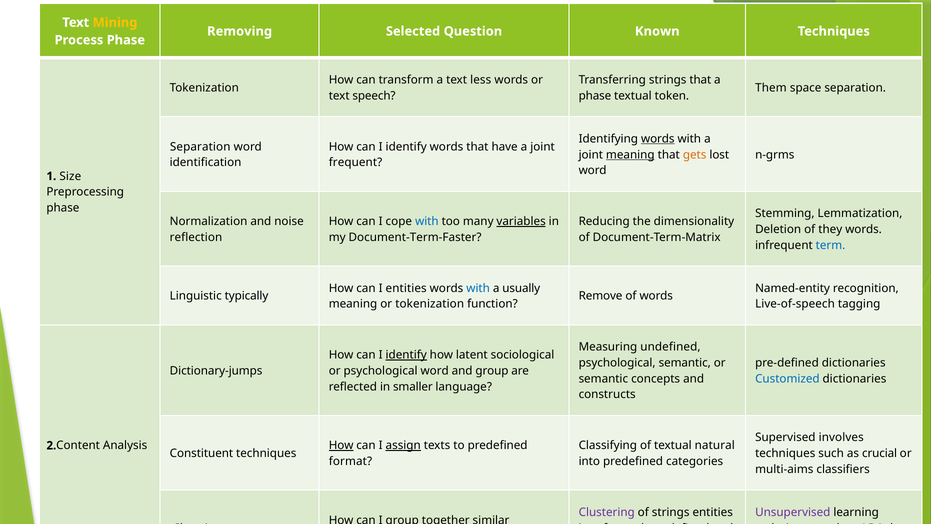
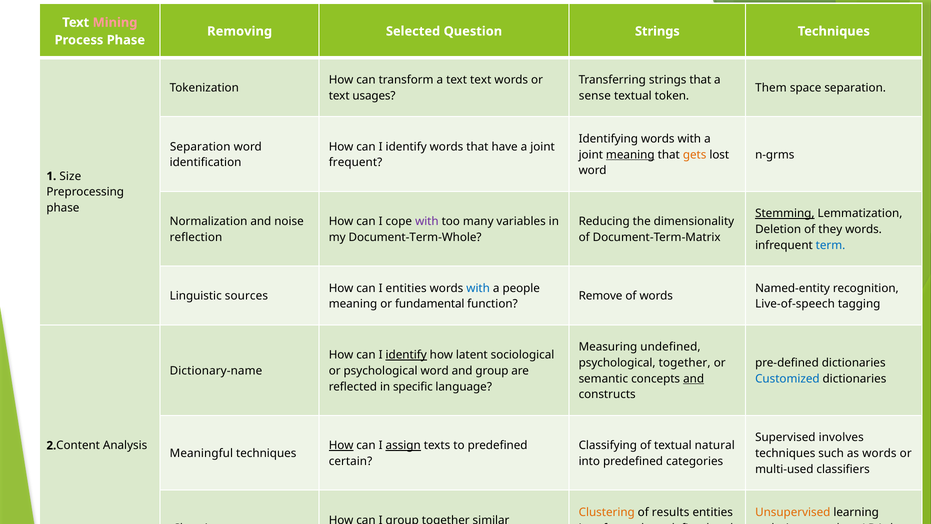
Mining colour: yellow -> pink (115, 22)
Question Known: Known -> Strings (657, 31)
text less: less -> text (481, 80)
speech: speech -> usages (374, 96)
phase: phase -> sense (595, 96)
words underline: present -> none (658, 139)
Stemming underline: none -> present (785, 213)
with colour: blue -> purple (427, 221)
variables underline: present -> none (521, 221)
Document‐Term‐Faster: Document‐Term‐Faster -> Document‐Term‐Whole (415, 237)
usually: usually -> people (521, 288)
typically: typically -> sources (246, 296)
or tokenization: tokenization -> fundamental (430, 304)
psychological semantic: semantic -> together (685, 363)
Dictionary‐jumps: Dictionary‐jumps -> Dictionary‐name (216, 371)
and underline: none -> present (694, 379)
smaller: smaller -> specific (413, 386)
Constituent: Constituent -> Meaningful (201, 453)
as crucial: crucial -> words (879, 453)
format: format -> certain (350, 461)
multi‐aims: multi‐aims -> multi‐used (784, 469)
Clustering colour: purple -> orange (607, 512)
of strings: strings -> results (671, 512)
Unsupervised colour: purple -> orange (793, 512)
